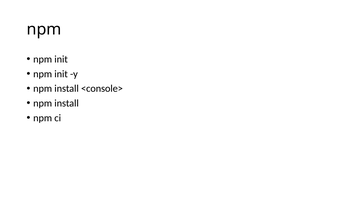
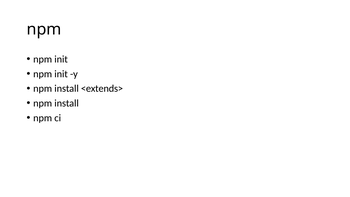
<console>: <console> -> <extends> (102, 89)
